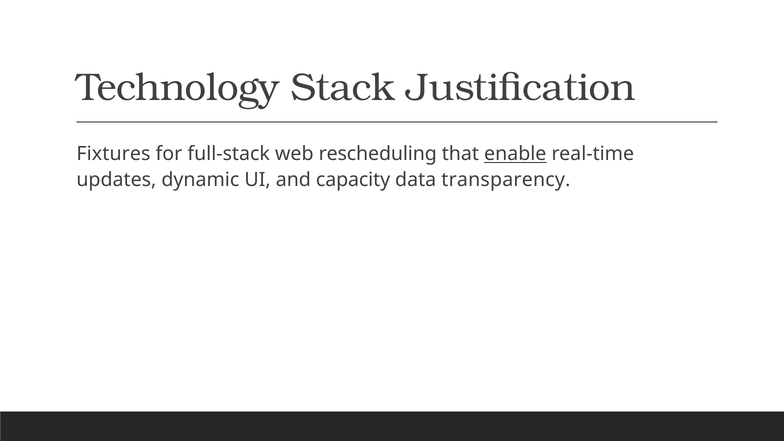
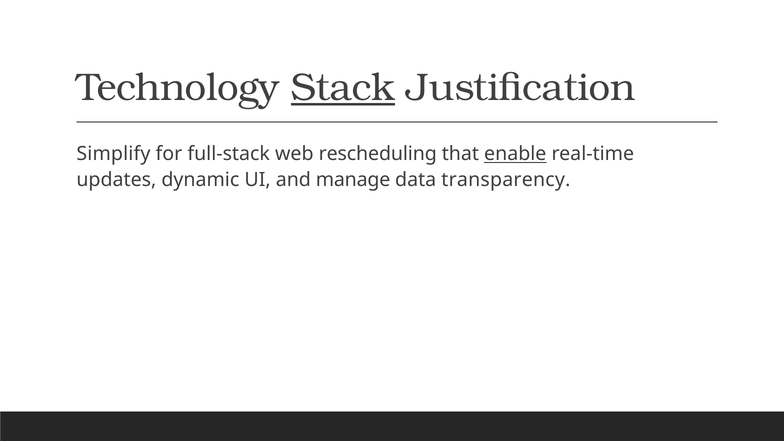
Stack underline: none -> present (343, 88)
Fixtures: Fixtures -> Simplify (113, 154)
capacity: capacity -> manage (353, 180)
